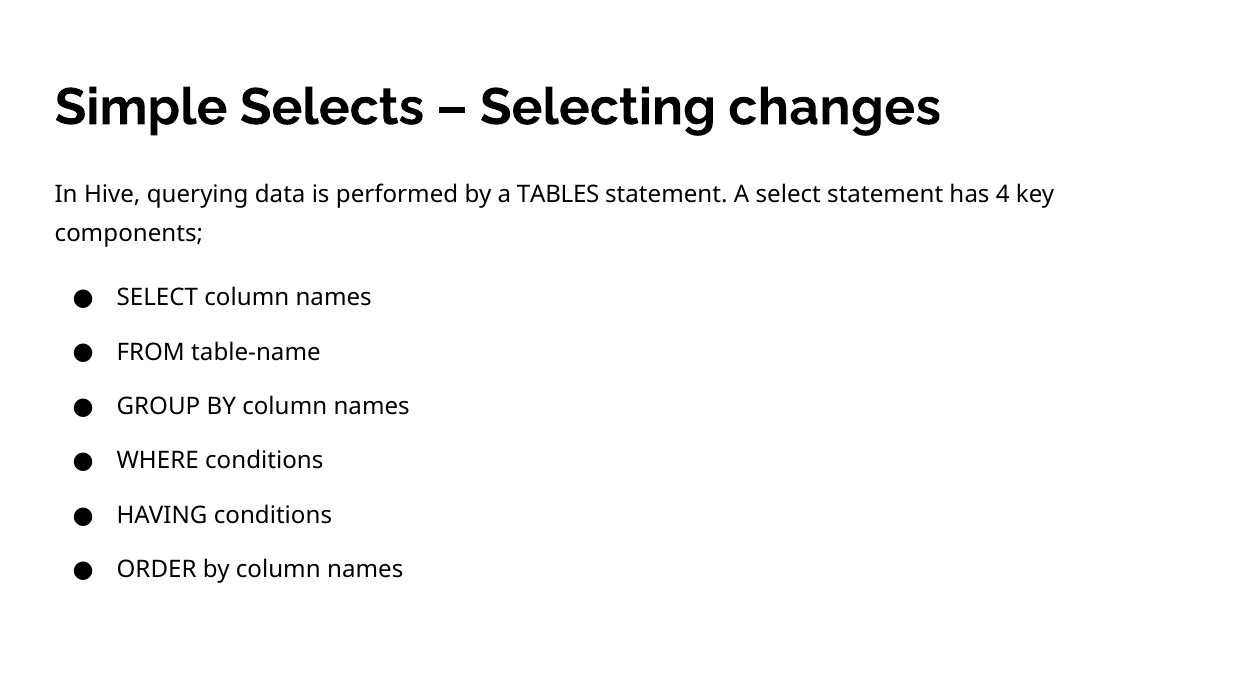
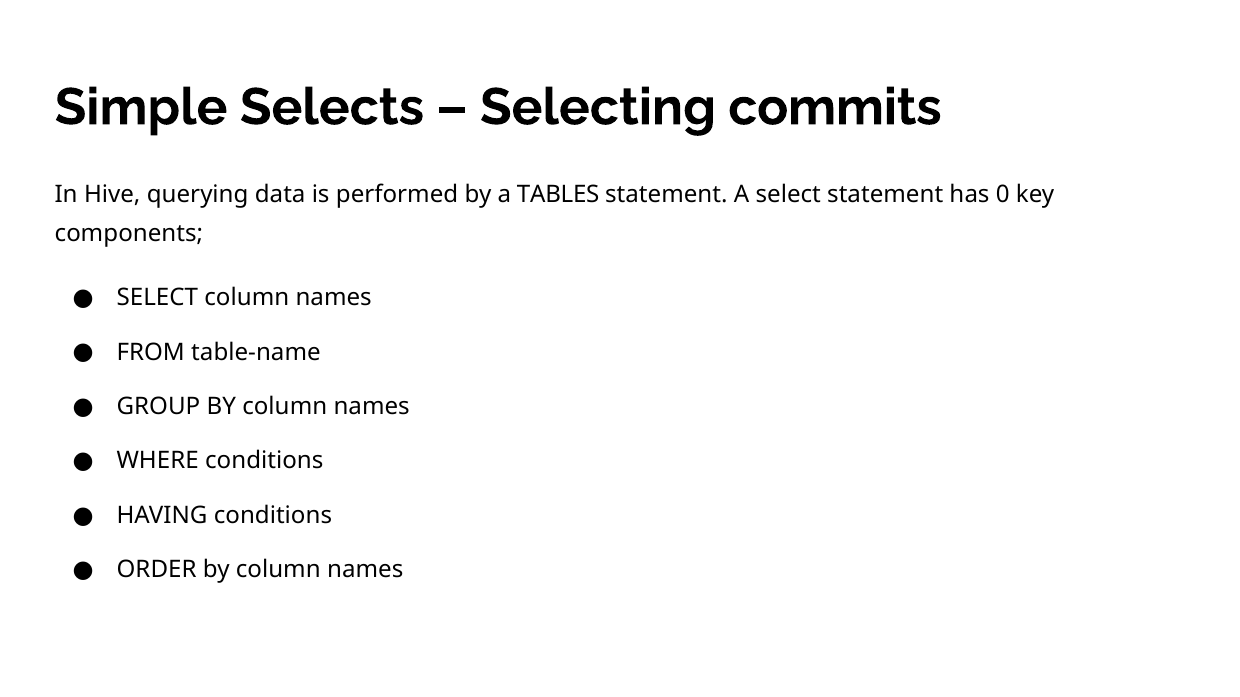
changes: changes -> commits (835, 107)
4: 4 -> 0 (1003, 195)
